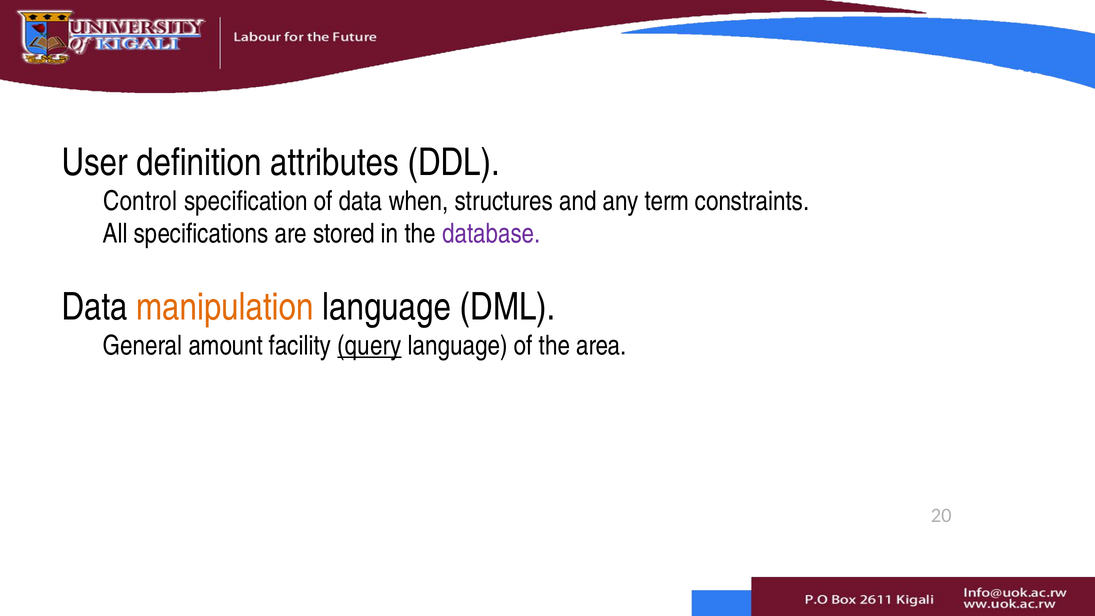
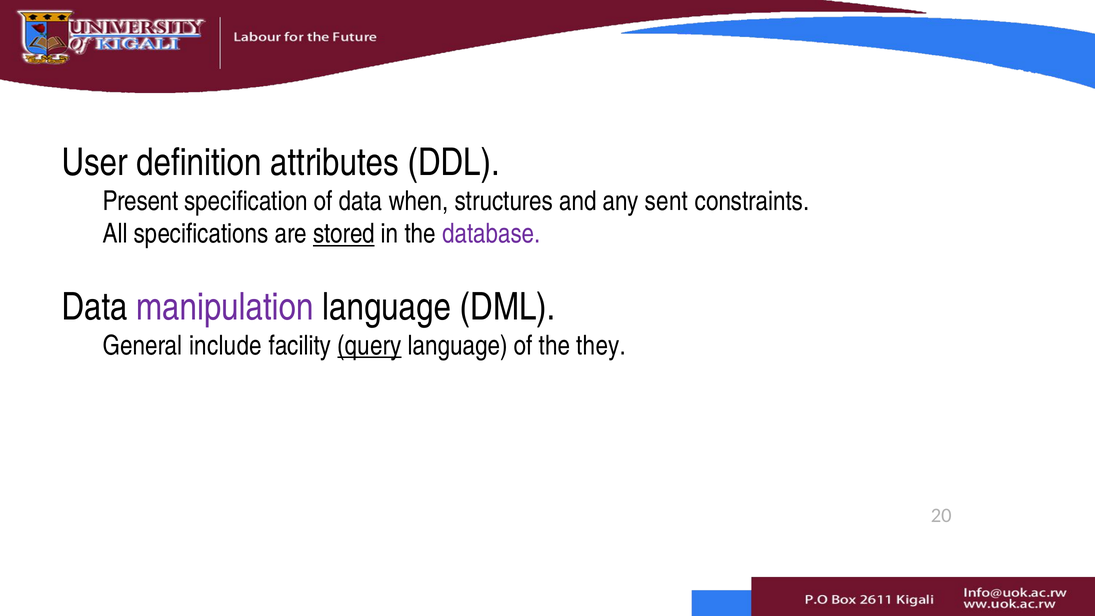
Control: Control -> Present (140, 201)
term: term -> sent (667, 201)
stored underline: none -> present (344, 234)
manipulation colour: orange -> purple (225, 307)
amount: amount -> include (226, 345)
area: area -> they (601, 345)
